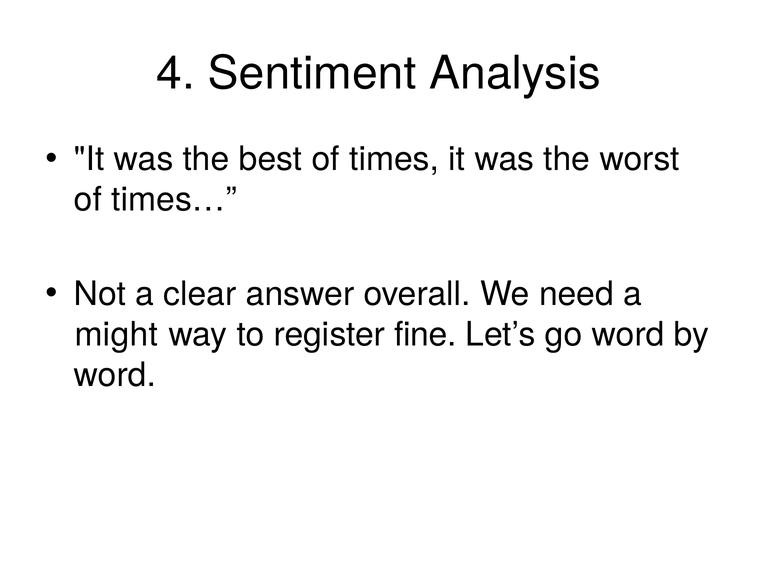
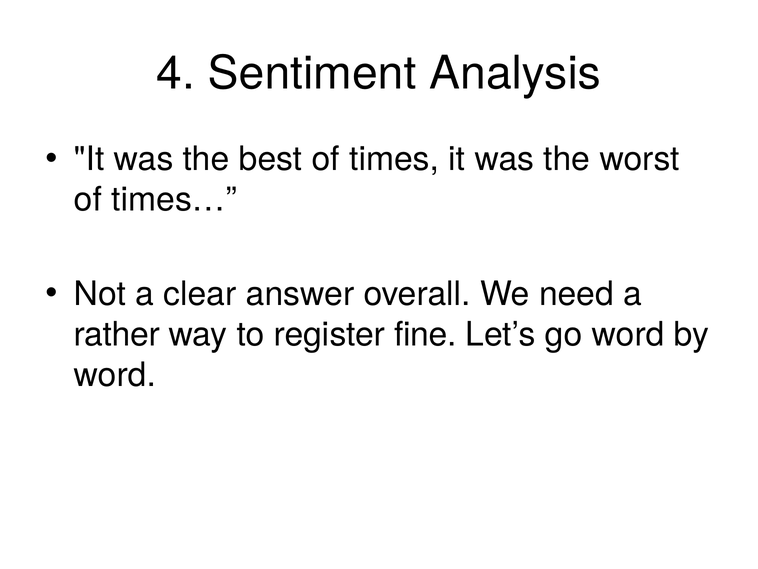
might: might -> rather (117, 334)
